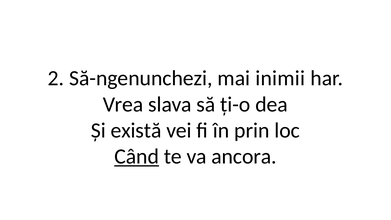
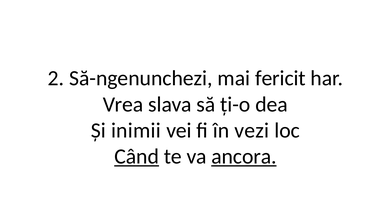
inimii: inimii -> fericit (280, 78)
există: există -> inimii (136, 130)
prin: prin -> vezi (252, 130)
ancora underline: none -> present (244, 156)
